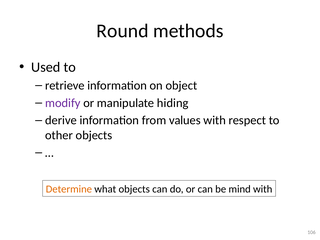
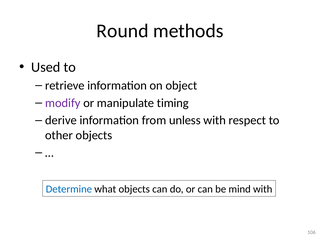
hiding: hiding -> timing (173, 103)
values: values -> unless (185, 120)
Determine colour: orange -> blue (69, 189)
